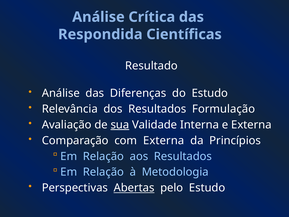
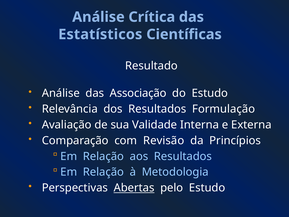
Respondida: Respondida -> Estatísticos (100, 34)
Diferenças: Diferenças -> Associação (138, 93)
sua underline: present -> none (120, 125)
com Externa: Externa -> Revisão (164, 140)
